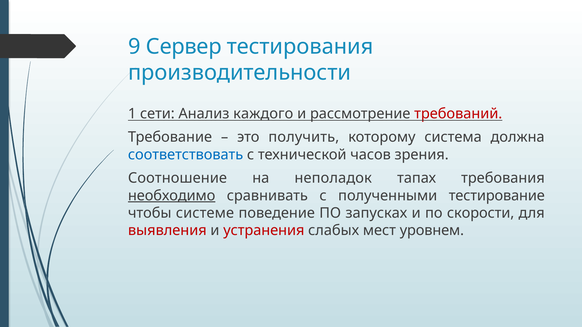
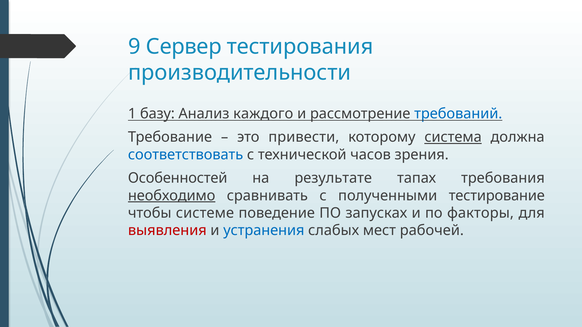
сети: сети -> базу (157, 114)
требований colour: red -> blue (458, 114)
получить: получить -> привести (304, 137)
система underline: none -> present (453, 137)
Соотношение: Соотношение -> Особенностей (178, 178)
неполадок: неполадок -> результате (333, 178)
скорости: скорости -> факторы (480, 213)
устранения colour: red -> blue (264, 231)
уровнем: уровнем -> рабочей (432, 231)
